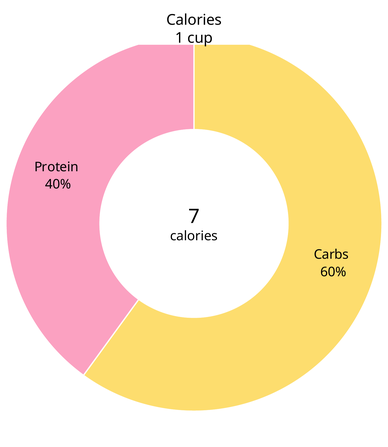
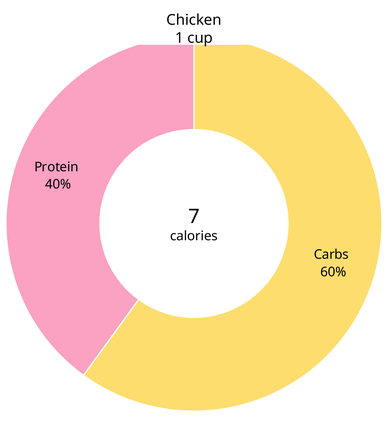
Calories: Calories -> Chicken (194, 20)
